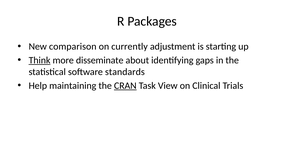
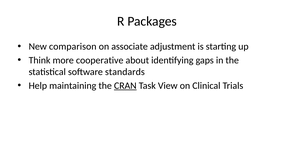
currently: currently -> associate (130, 47)
Think underline: present -> none (40, 60)
disseminate: disseminate -> cooperative (100, 60)
